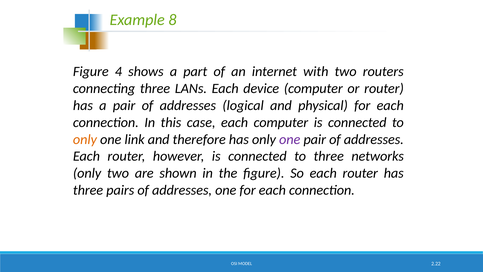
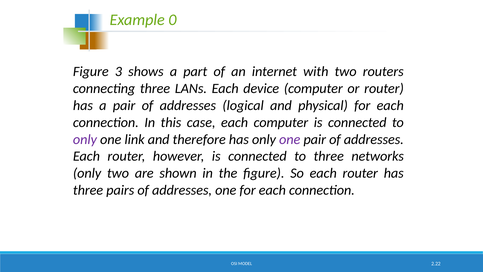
8: 8 -> 0 (172, 20)
4: 4 -> 3 (118, 72)
only colour: orange -> purple (85, 139)
